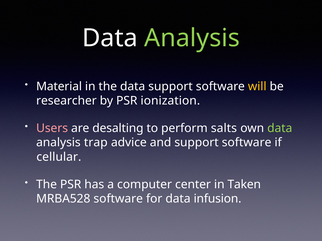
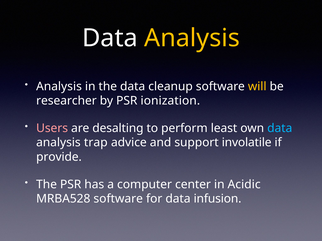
Analysis colour: light green -> yellow (192, 38)
Material: Material -> Analysis (59, 87)
data support: support -> cleanup (171, 87)
salts: salts -> least (224, 128)
data colour: light green -> light blue (280, 128)
and support software: software -> involatile (247, 143)
cellular: cellular -> provide (59, 157)
Taken: Taken -> Acidic (244, 185)
